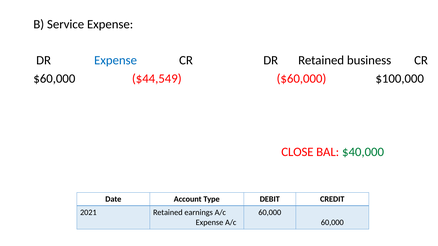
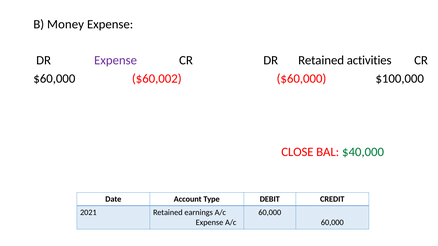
Service: Service -> Money (66, 24)
Expense colour: blue -> purple (116, 60)
business: business -> activities (369, 60)
$44,549: $44,549 -> $60,002 (157, 79)
